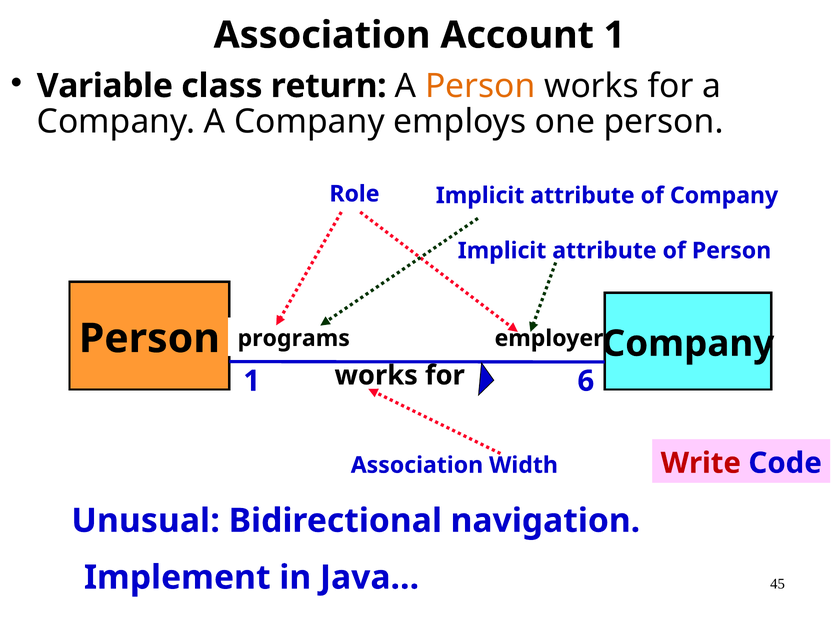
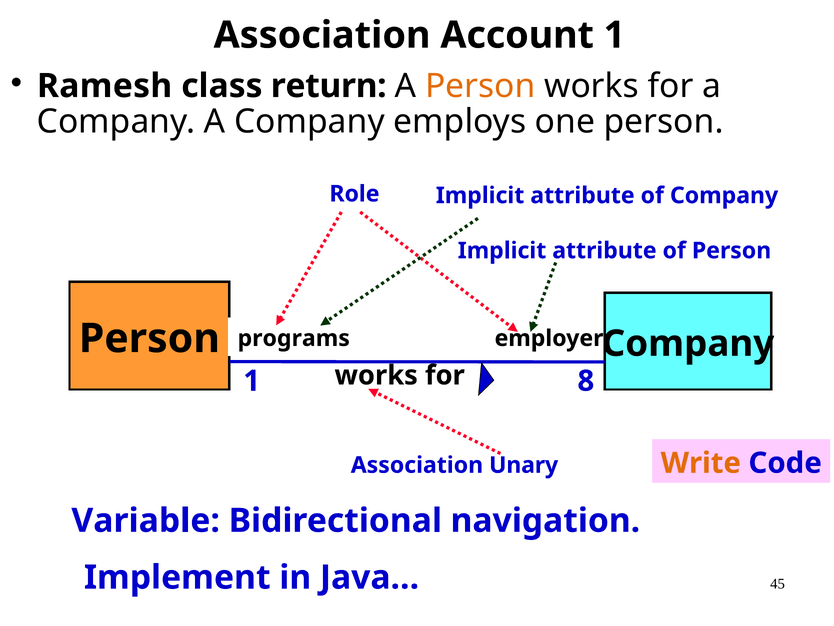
Variable: Variable -> Ramesh (105, 86)
6: 6 -> 8 (586, 381)
Write colour: red -> orange (701, 463)
Width: Width -> Unary (524, 465)
Unusual: Unusual -> Variable (146, 520)
